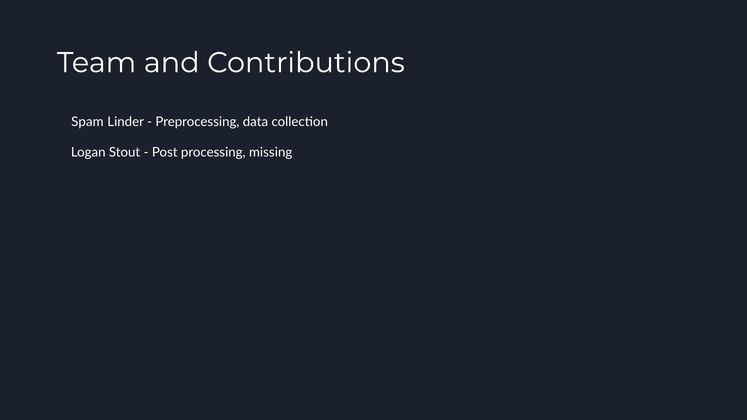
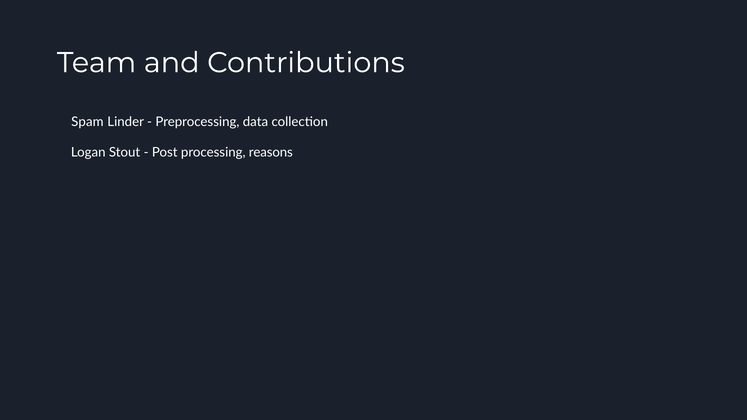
missing: missing -> reasons (271, 152)
